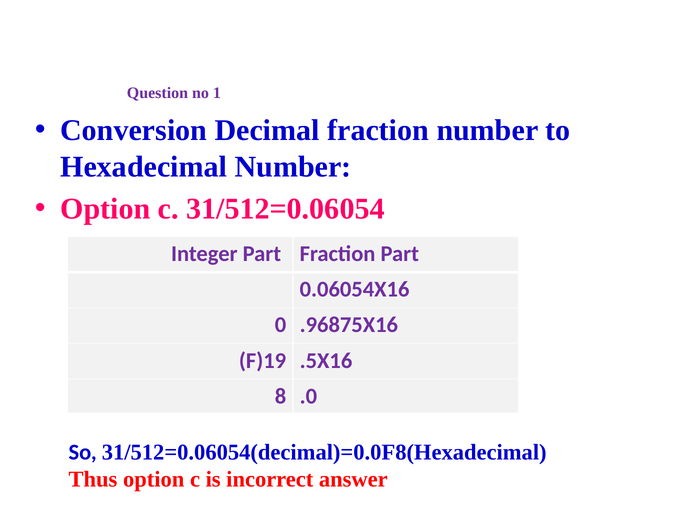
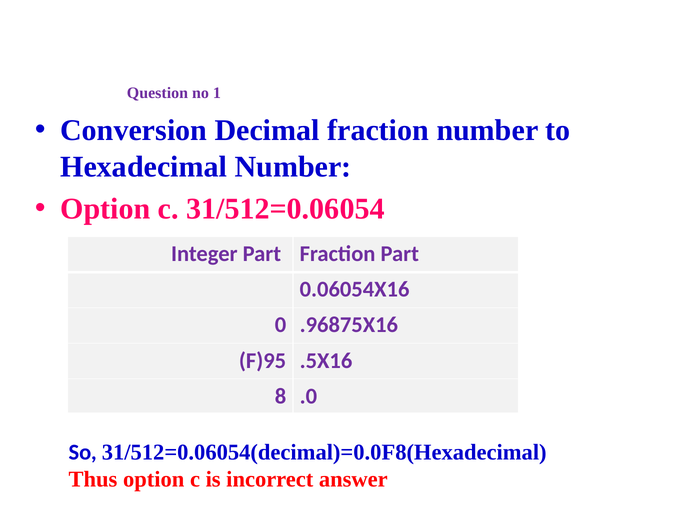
F)19: F)19 -> F)95 (263, 361)
